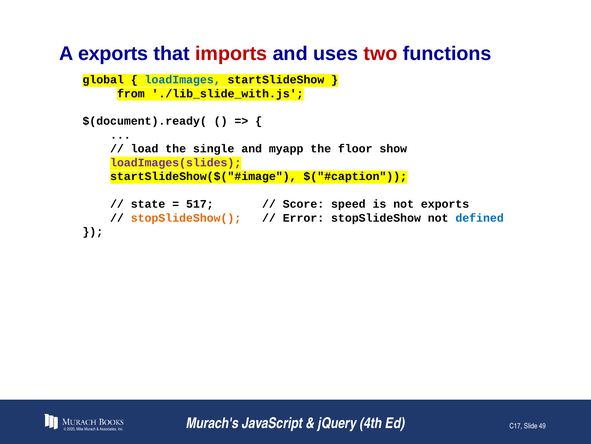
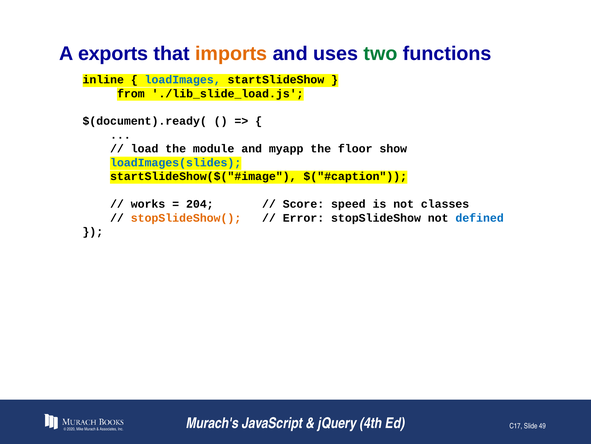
imports colour: red -> orange (231, 54)
two colour: red -> green (380, 54)
global: global -> inline (103, 80)
./lib_slide_with.js: ./lib_slide_with.js -> ./lib_slide_load.js (228, 93)
single: single -> module (214, 149)
loadImages(slides colour: purple -> blue (176, 162)
state: state -> works (148, 204)
517: 517 -> 204 (200, 204)
not exports: exports -> classes (445, 204)
